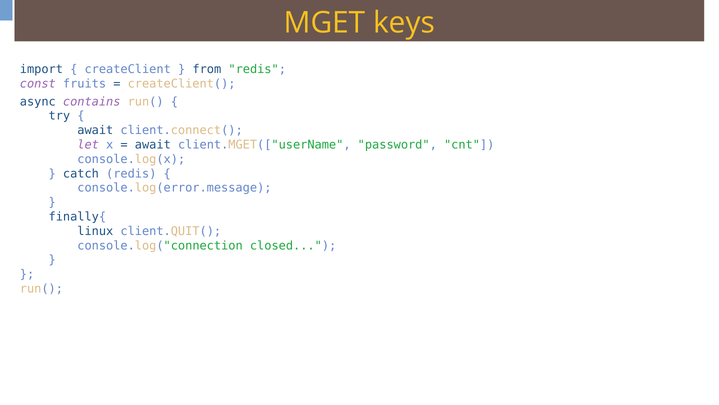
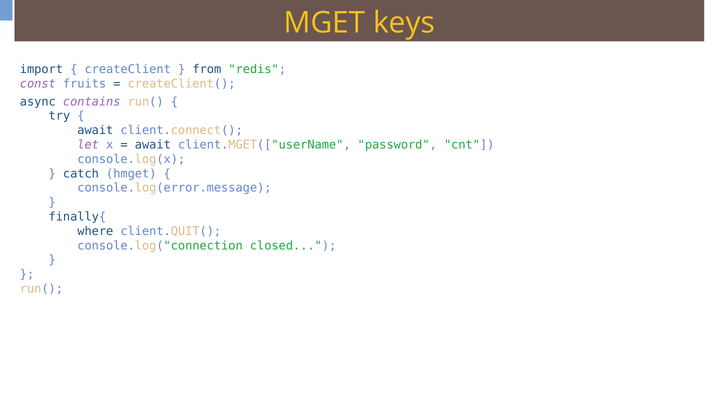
catch redis: redis -> hmget (131, 173)
linux: linux -> where (95, 231)
